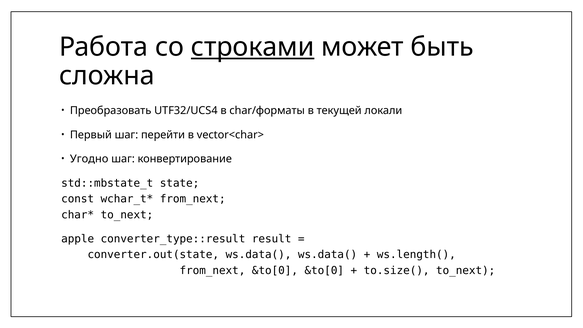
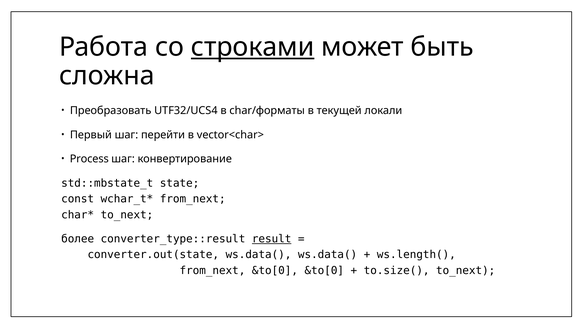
Угодно: Угодно -> Process (89, 159)
apple: apple -> более (78, 239)
result underline: none -> present (272, 239)
